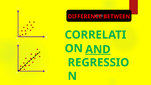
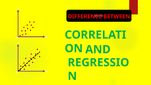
AND underline: present -> none (98, 49)
